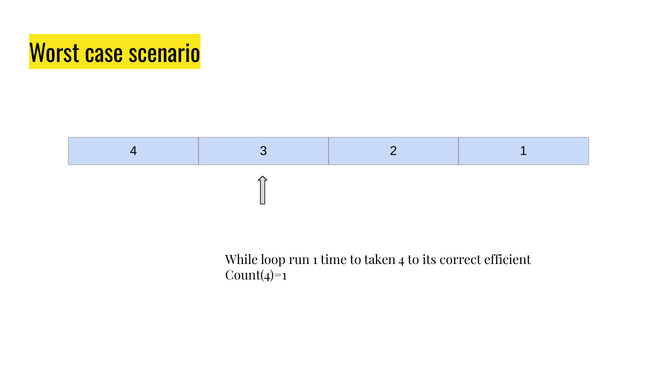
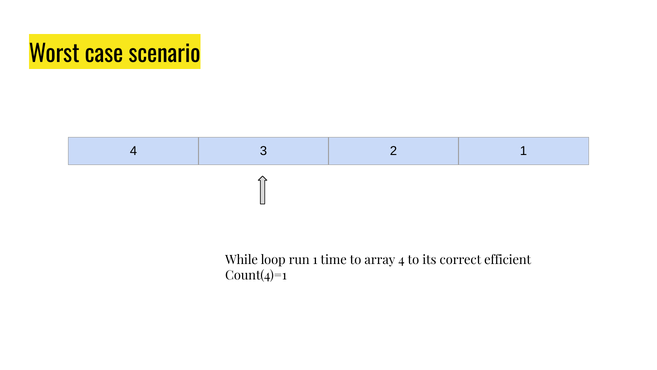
taken: taken -> array (380, 260)
